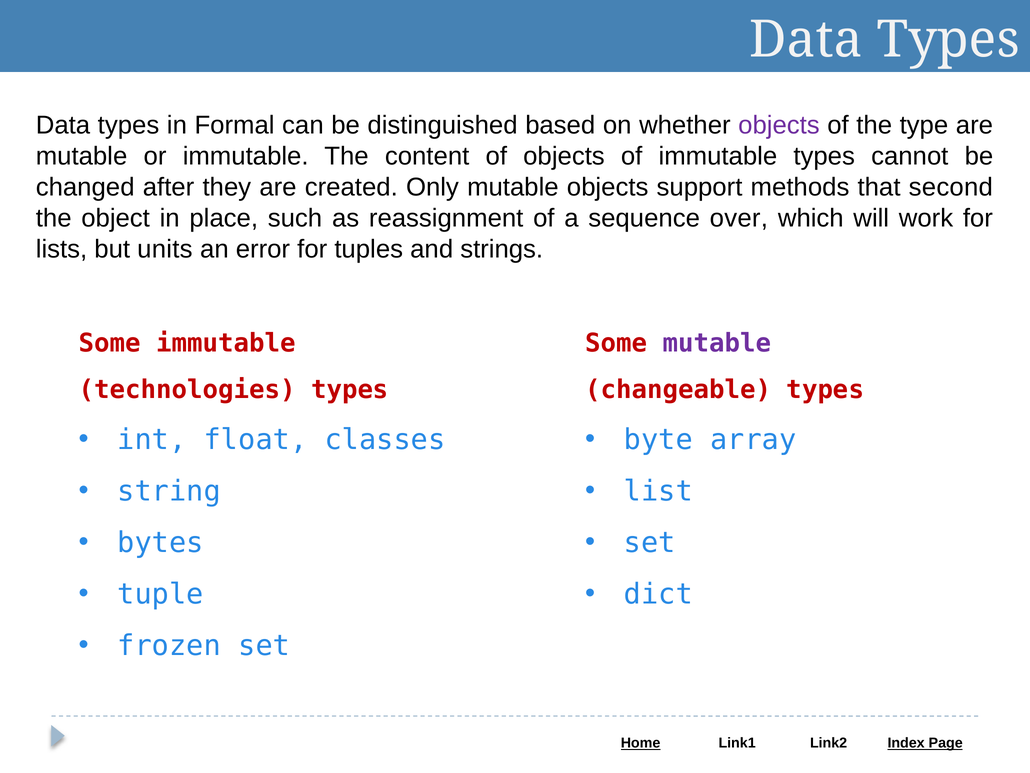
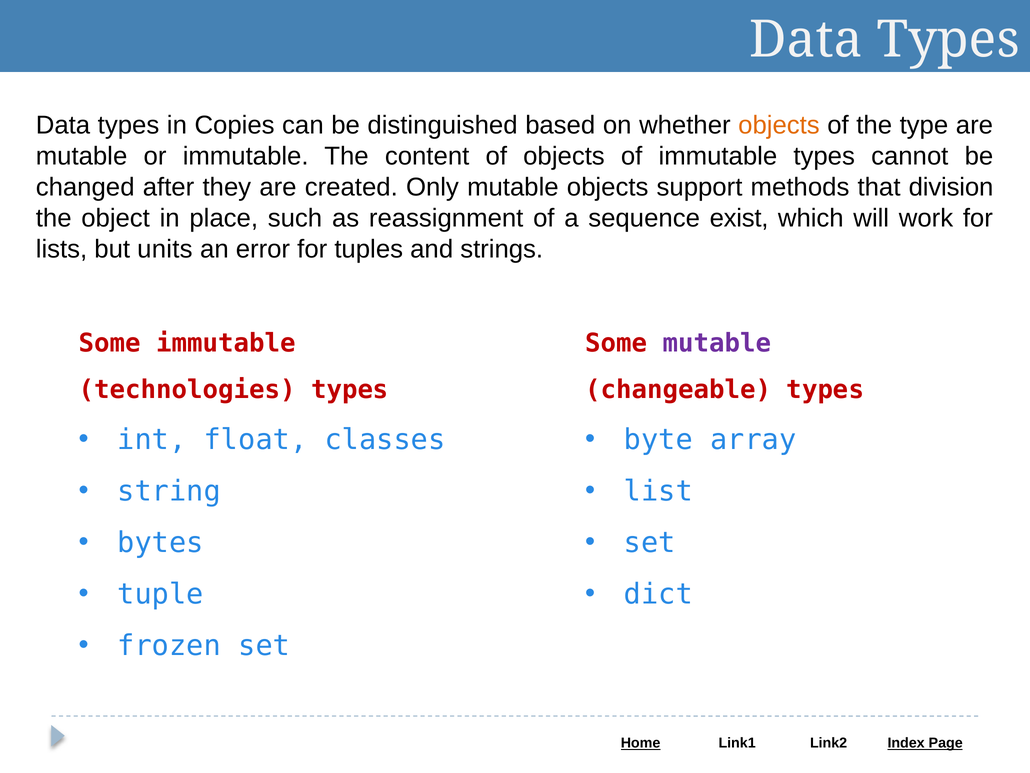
Formal: Formal -> Copies (235, 125)
objects colour: purple -> orange (779, 125)
second: second -> division (951, 187)
over: over -> exist (739, 218)
